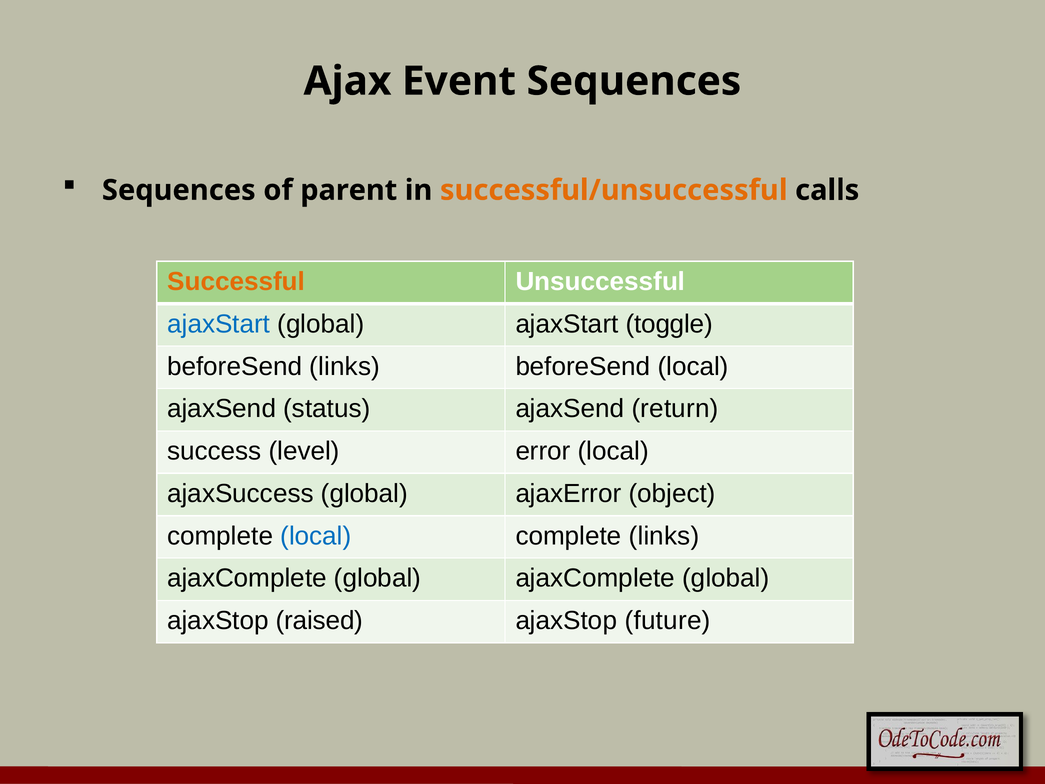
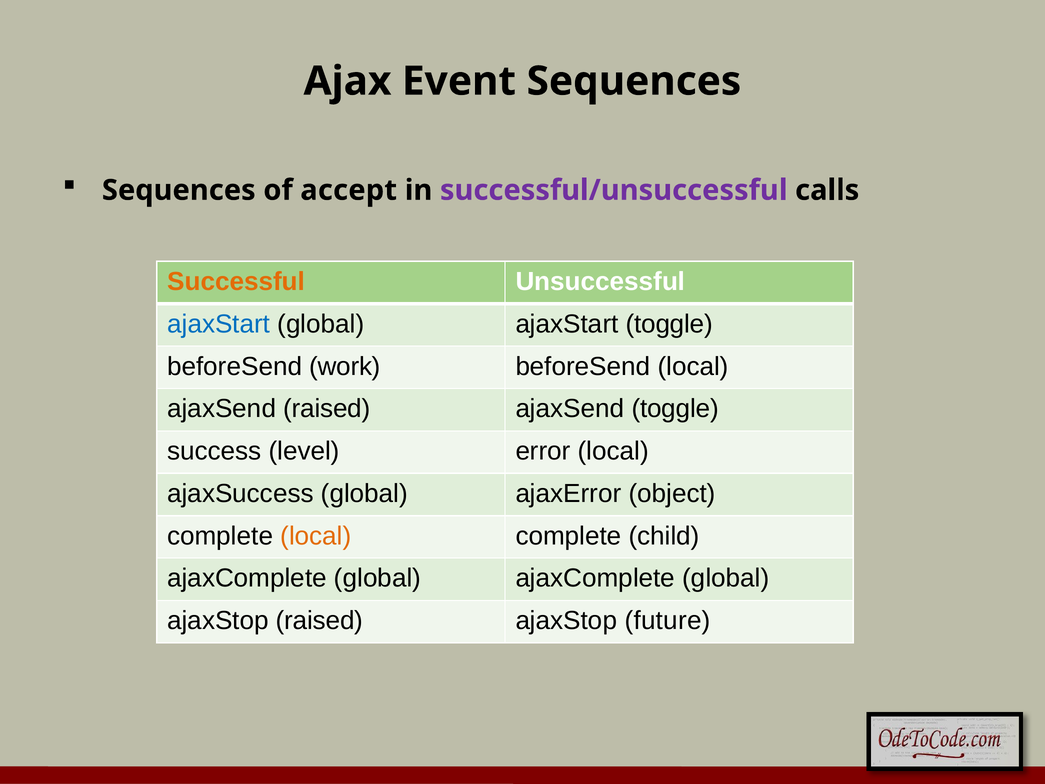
parent: parent -> accept (349, 190)
successful/unsuccessful colour: orange -> purple (614, 190)
beforeSend links: links -> work (345, 366)
ajaxSend status: status -> raised (327, 409)
ajaxSend return: return -> toggle (675, 409)
local colour: blue -> orange (316, 536)
complete links: links -> child (664, 536)
